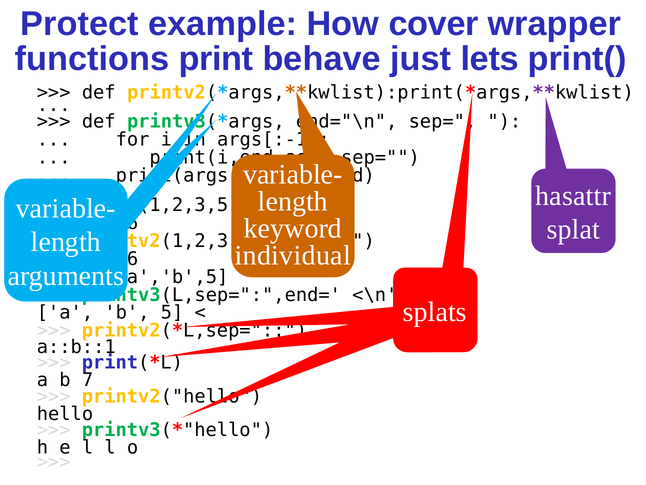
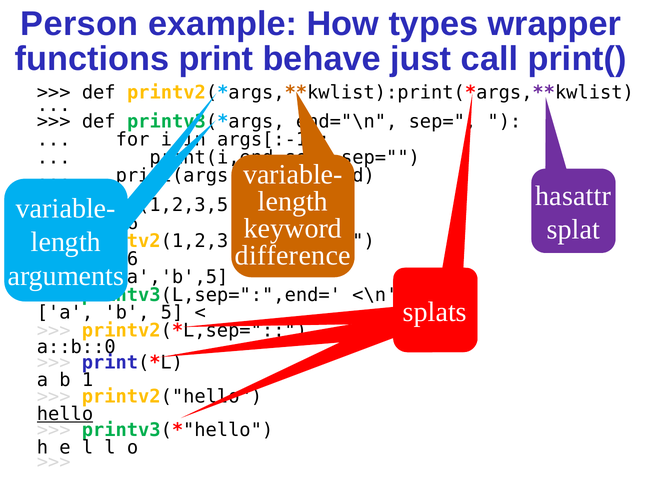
Protect: Protect -> Person (79, 24)
cover: cover -> types (433, 24)
lets: lets -> call (490, 59)
individual: individual -> difference (293, 255)
a::b::1: a::b::1 -> a::b::0 (76, 347)
7: 7 -> 1 (88, 380)
hello underline: none -> present (65, 413)
